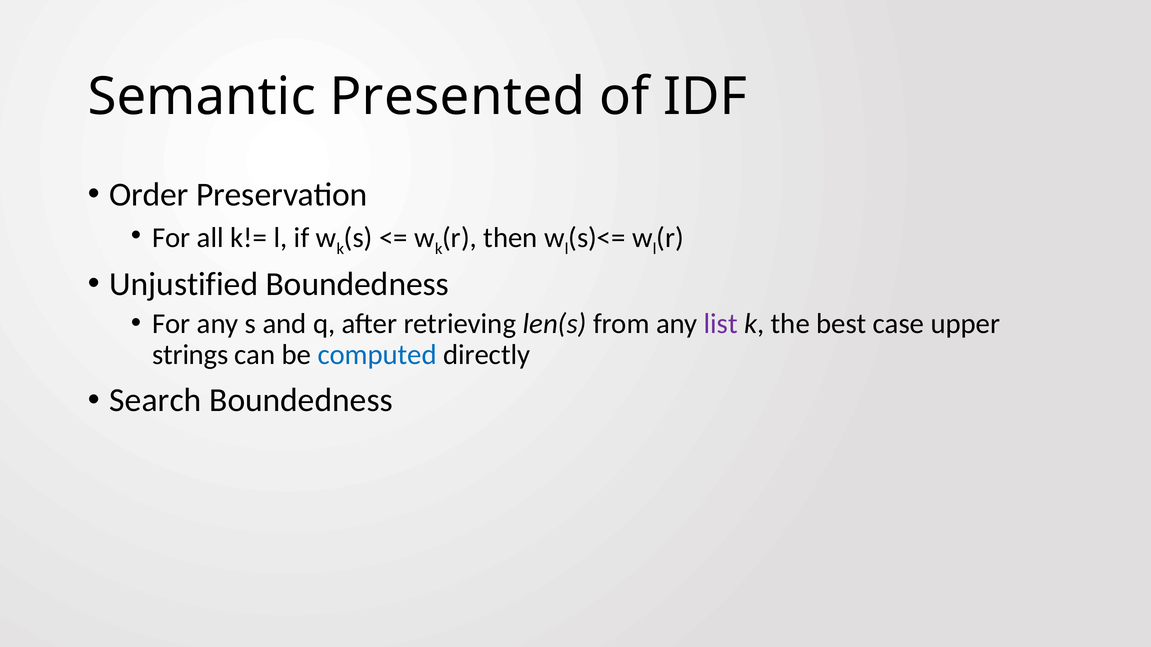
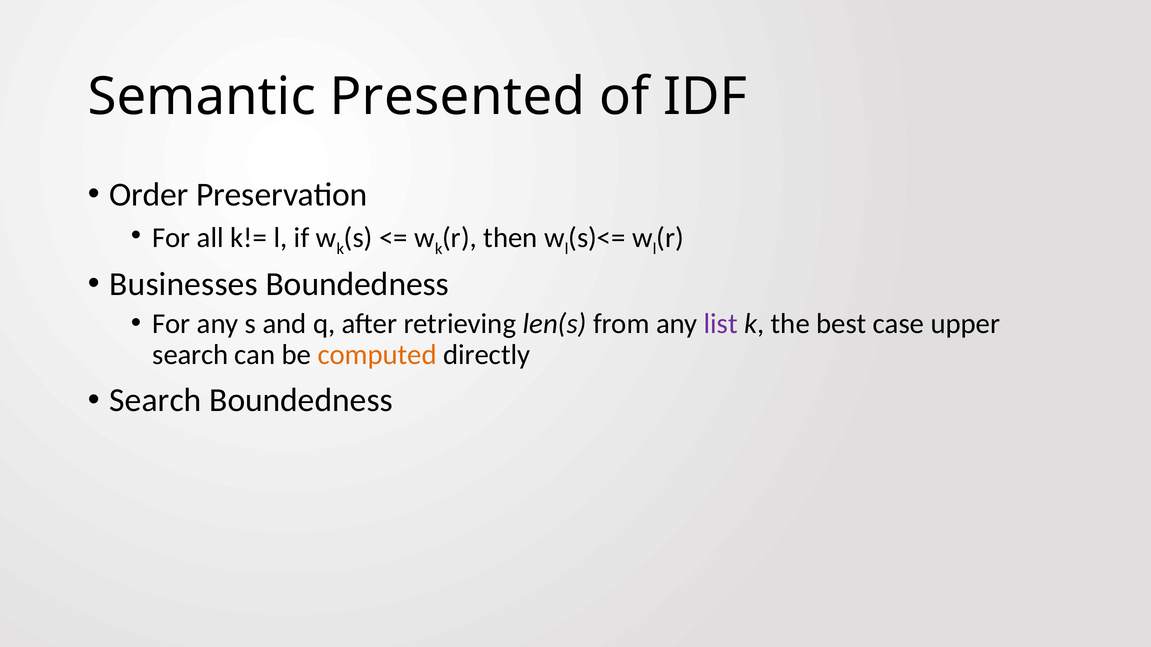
Unjustified: Unjustified -> Businesses (184, 284)
strings: strings -> search (190, 355)
computed colour: blue -> orange (377, 355)
